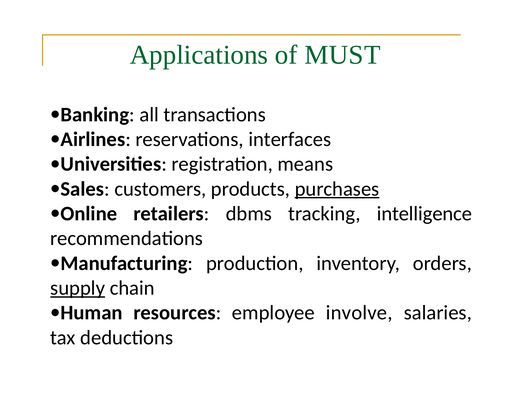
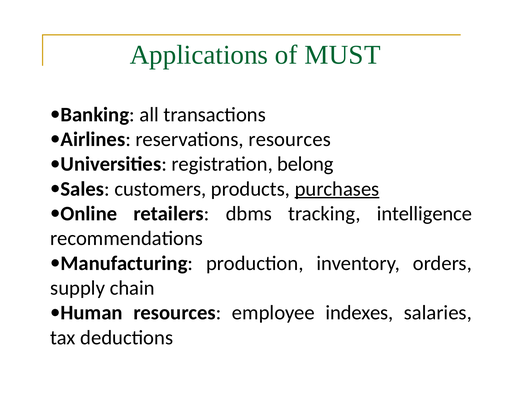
reservations interfaces: interfaces -> resources (290, 139)
means: means -> belong (305, 164)
supply underline: present -> none (78, 288)
involve: involve -> indexes (359, 313)
